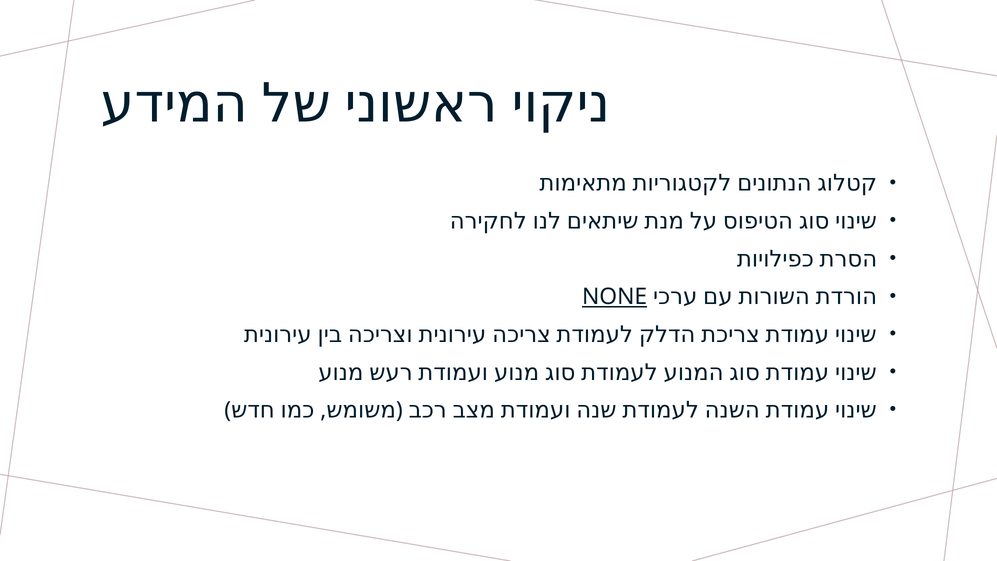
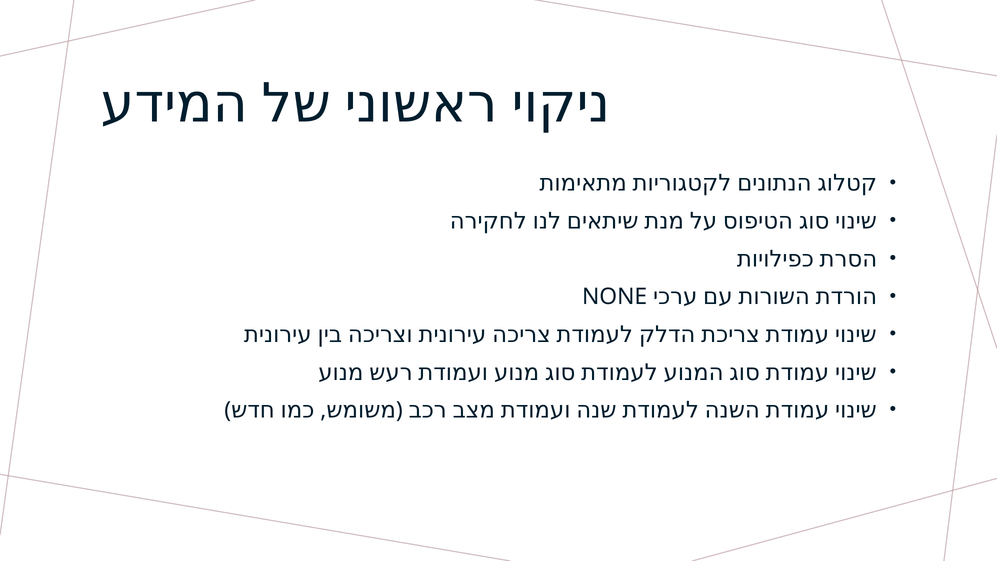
NONE underline: present -> none (615, 297)
